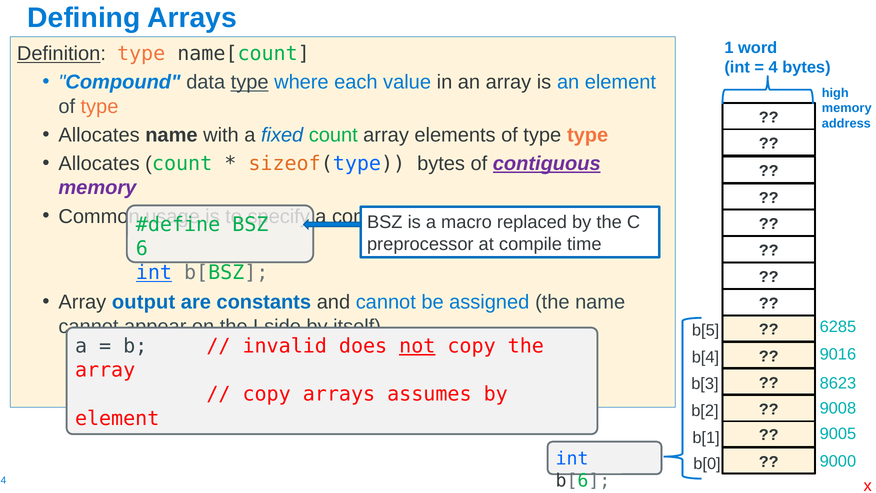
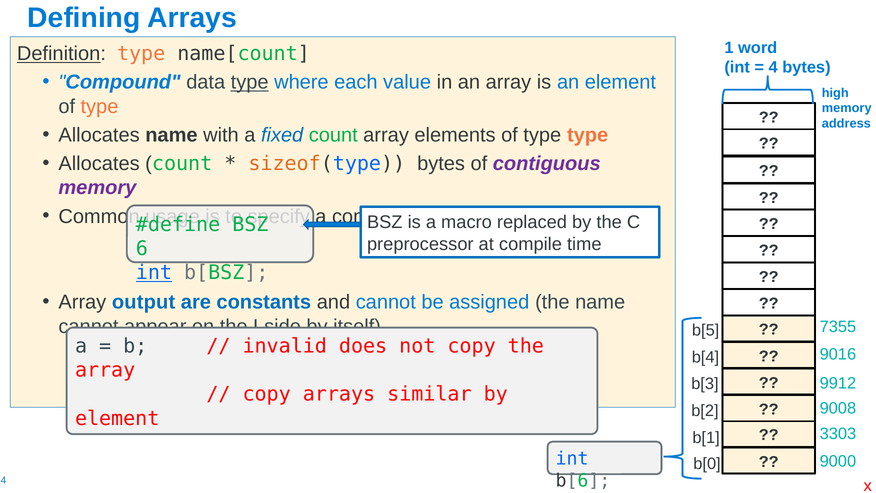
contiguous underline: present -> none (547, 164)
6285: 6285 -> 7355 (838, 327)
not underline: present -> none (417, 346)
8623: 8623 -> 9912 (838, 383)
assumes: assumes -> similar (429, 394)
9005: 9005 -> 3303 (838, 434)
